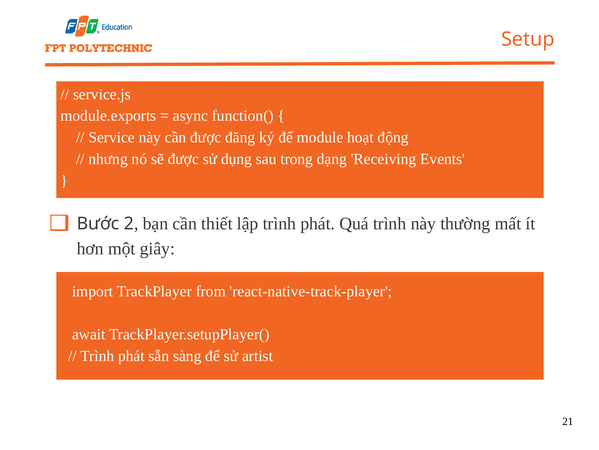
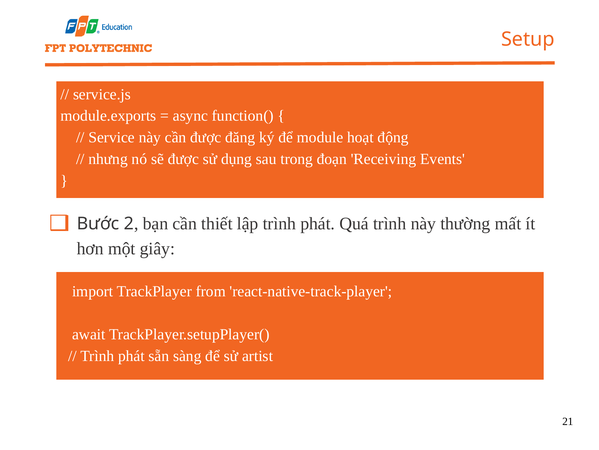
dạng: dạng -> đoạn (332, 159)
